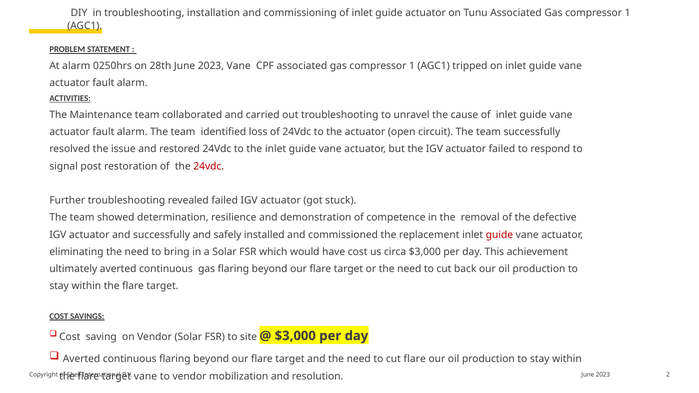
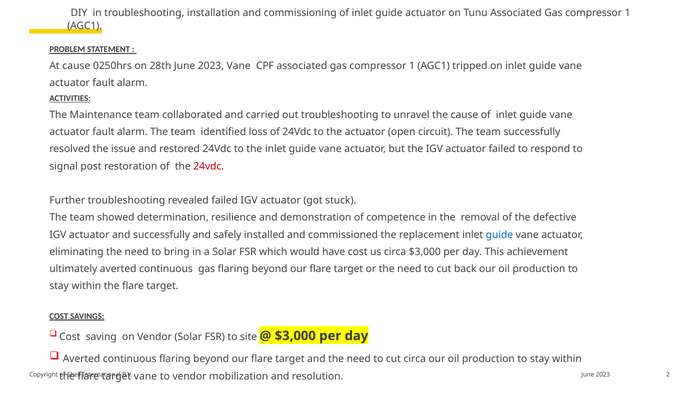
At alarm: alarm -> cause (76, 66)
guide colour: red -> blue (499, 235)
cut flare: flare -> circa (415, 359)
